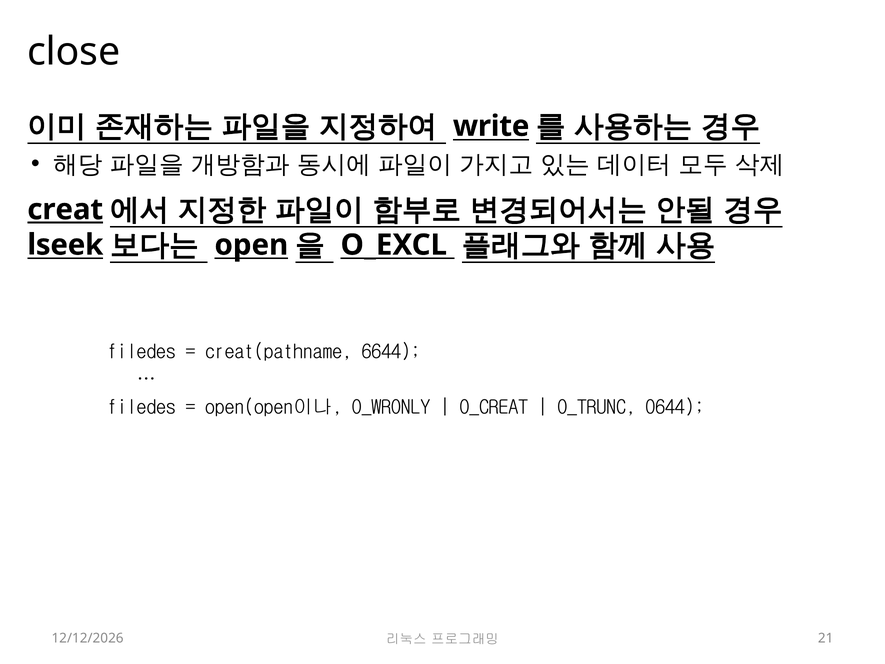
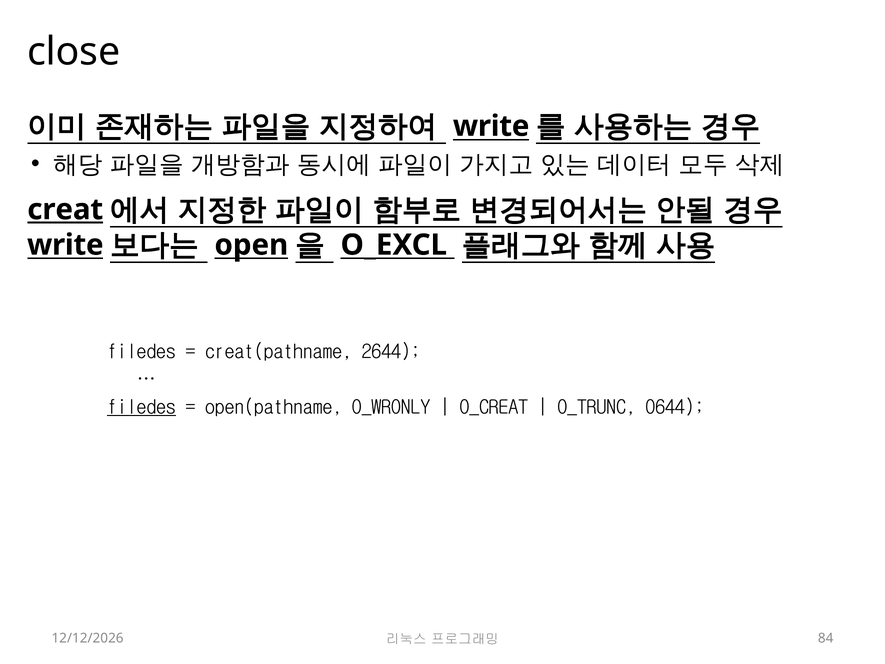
lseek: lseek -> write (65, 245)
6644: 6644 -> 2644 (391, 351)
filedes underline: none -> present (142, 407)
open(open이나: open(open이나 -> open(pathname (274, 407)
21: 21 -> 84 (826, 638)
